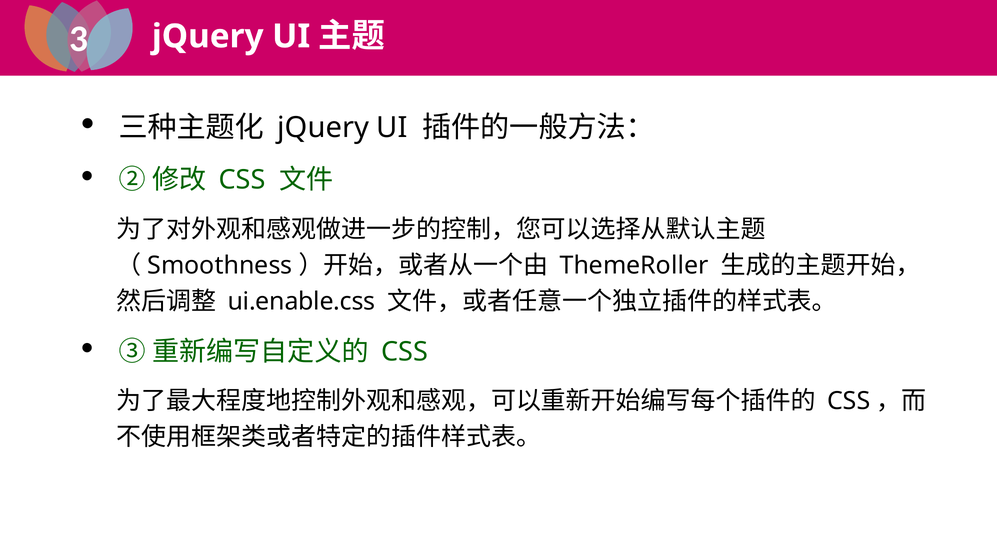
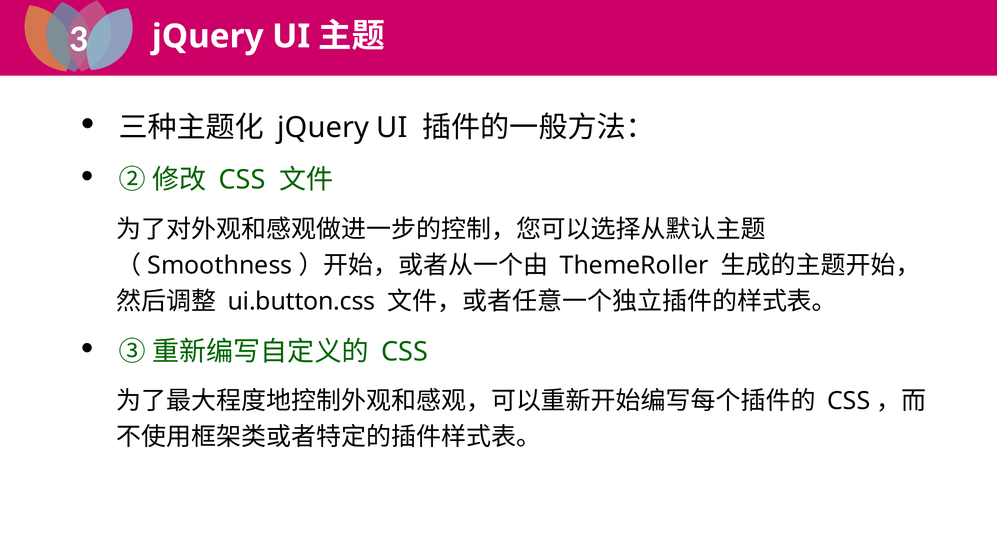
ui.enable.css: ui.enable.css -> ui.button.css (301, 302)
